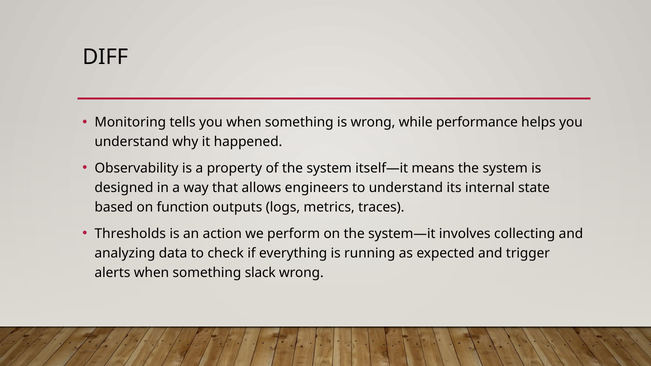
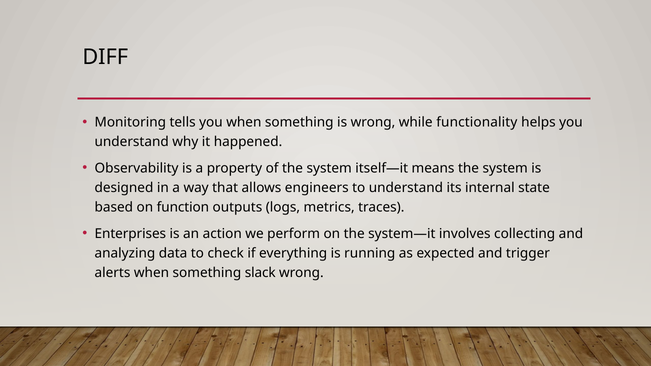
performance: performance -> functionality (477, 122)
Thresholds: Thresholds -> Enterprises (130, 234)
